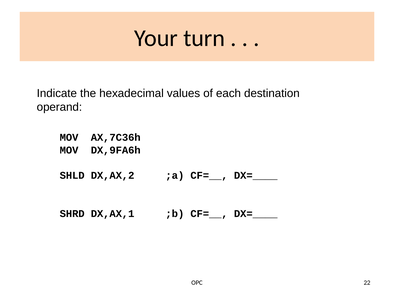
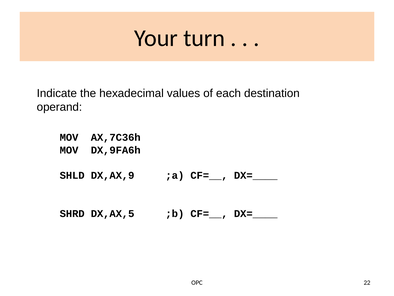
DX,AX,2: DX,AX,2 -> DX,AX,9 (113, 175)
DX,AX,1: DX,AX,1 -> DX,AX,5 (113, 213)
